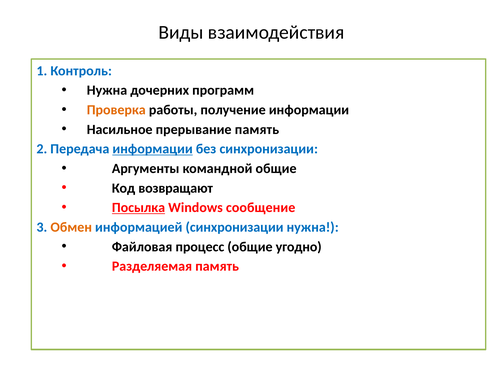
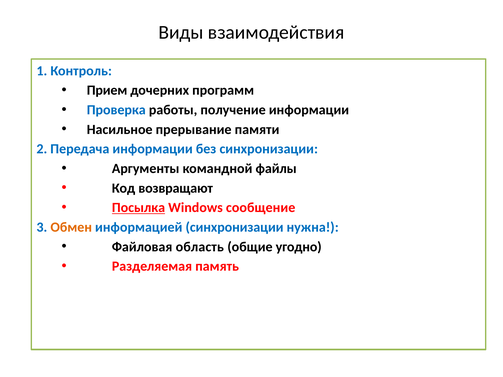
Нужна: Нужна -> Прием (107, 90)
Проверка colour: orange -> blue (116, 110)
прерывание память: память -> памяти (257, 130)
информации underline: present -> none (153, 149)
командной общие: общие -> файлы (276, 169)
процесс: процесс -> область (200, 247)
